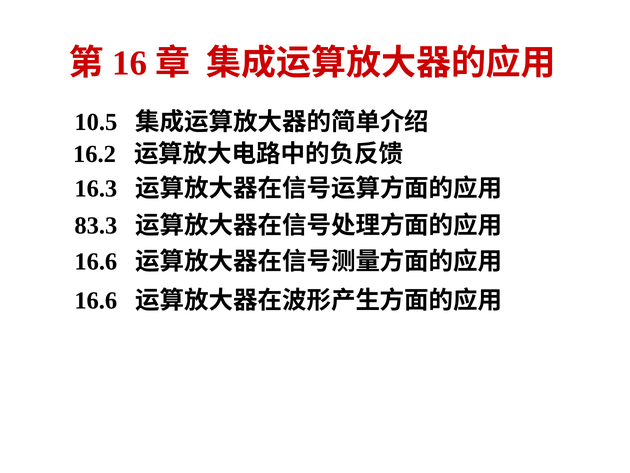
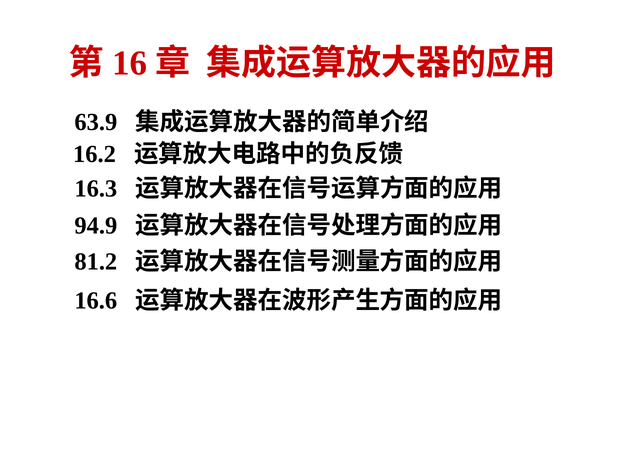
10.5: 10.5 -> 63.9 (96, 122)
83.3: 83.3 -> 94.9 (96, 225)
16.6: 16.6 -> 81.2 (96, 262)
